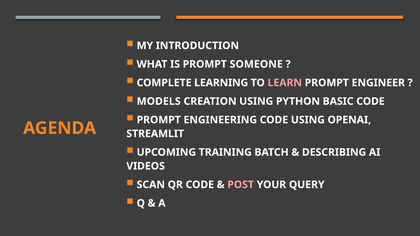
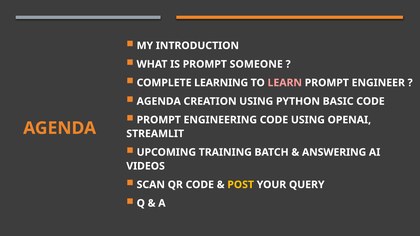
MODELS: MODELS -> AGENDA (159, 101)
DESCRIBING: DESCRIBING -> ANSWERING (334, 152)
POST colour: pink -> yellow (241, 185)
